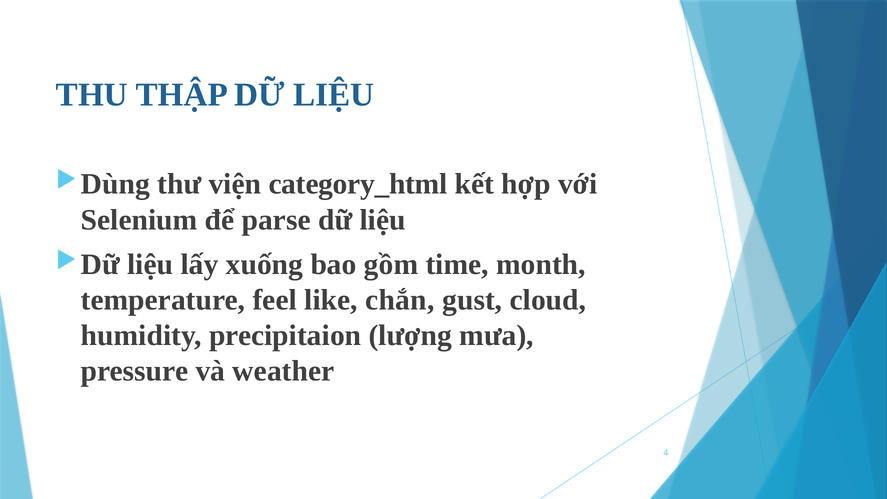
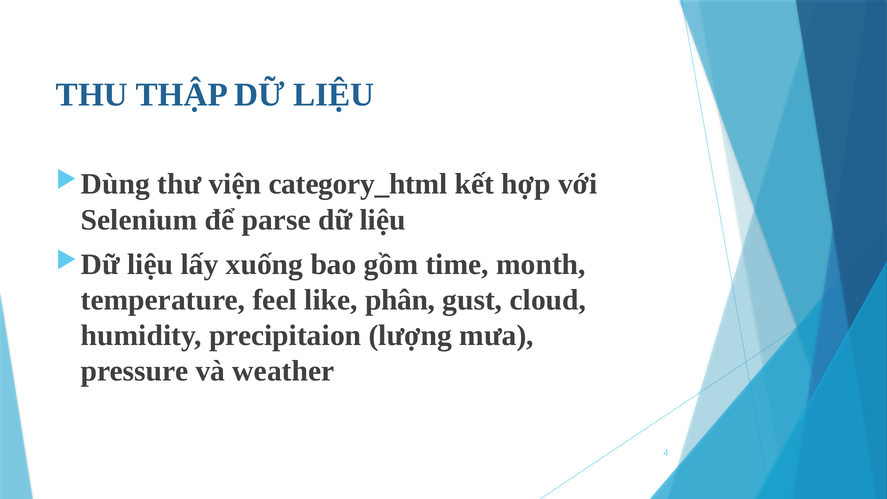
chắn: chắn -> phân (400, 300)
